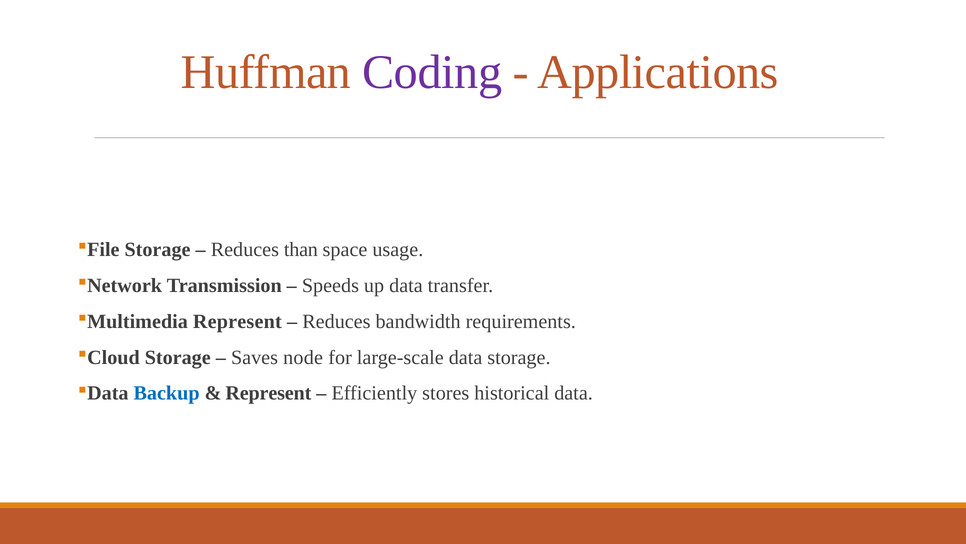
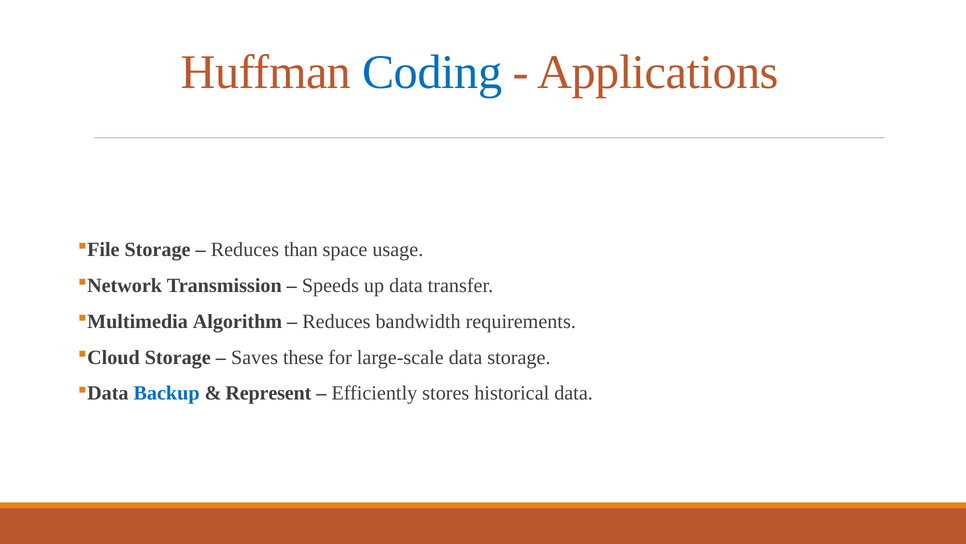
Coding colour: purple -> blue (432, 72)
Represent: Represent -> Algorithm (237, 321)
node: node -> these (303, 357)
